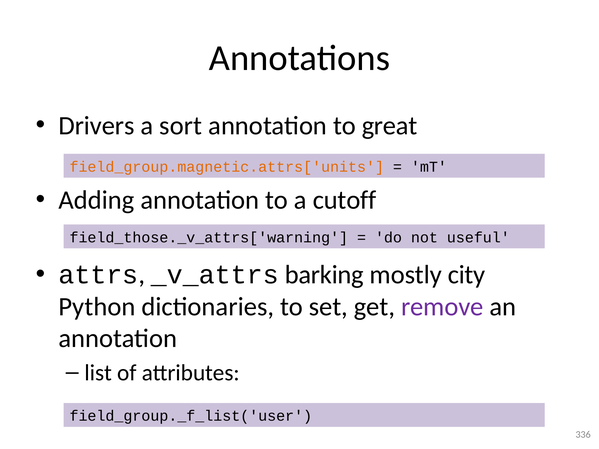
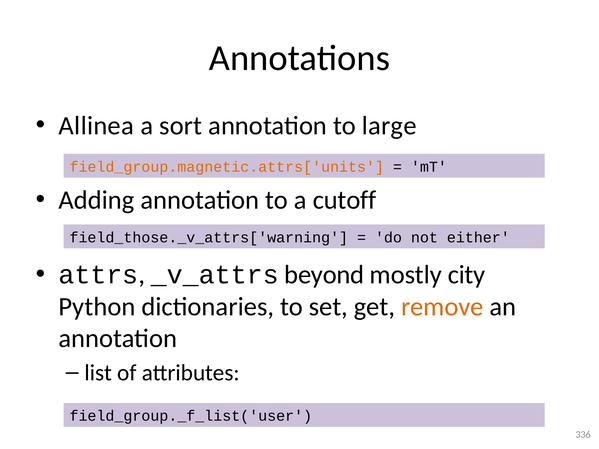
Drivers: Drivers -> Allinea (96, 126)
great: great -> large (389, 126)
useful: useful -> either (478, 238)
barking: barking -> beyond (324, 275)
remove colour: purple -> orange (442, 307)
